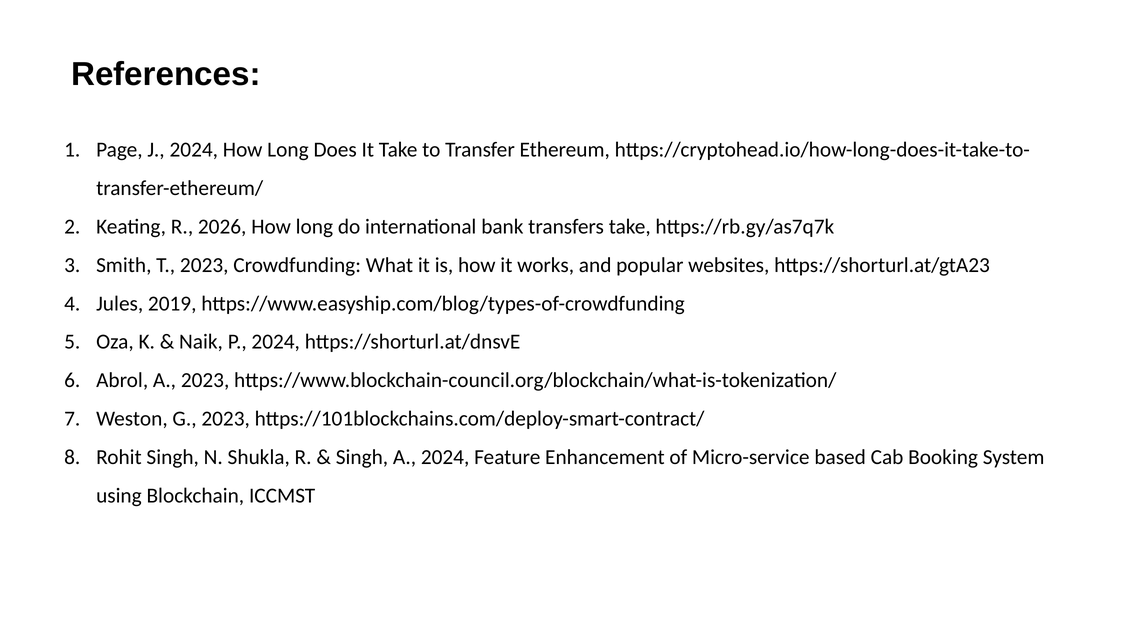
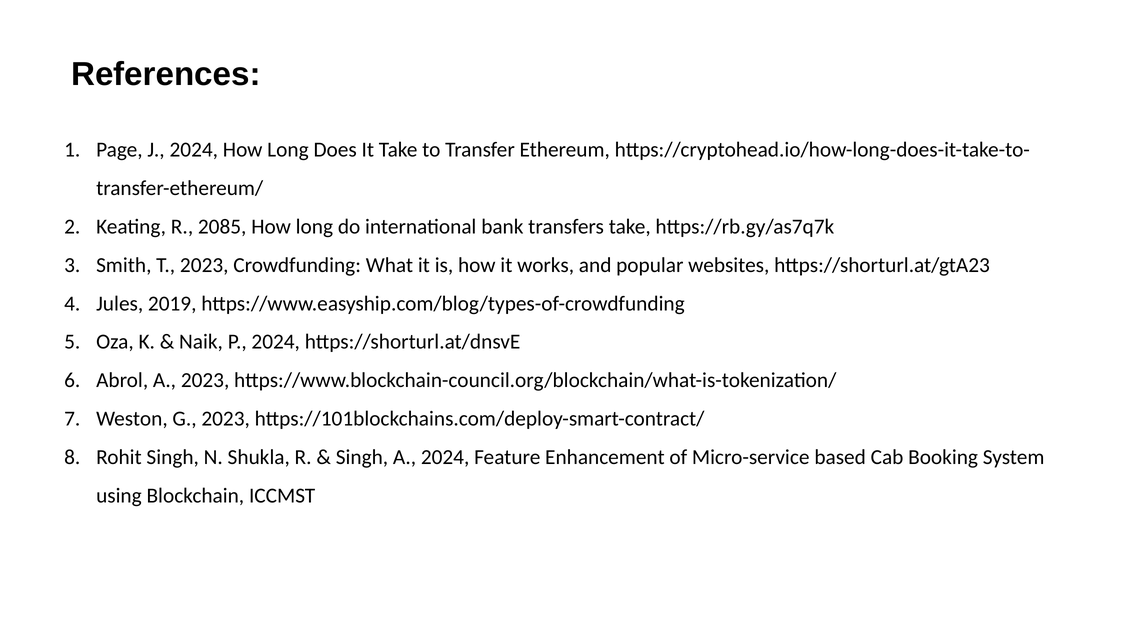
2026: 2026 -> 2085 (222, 227)
